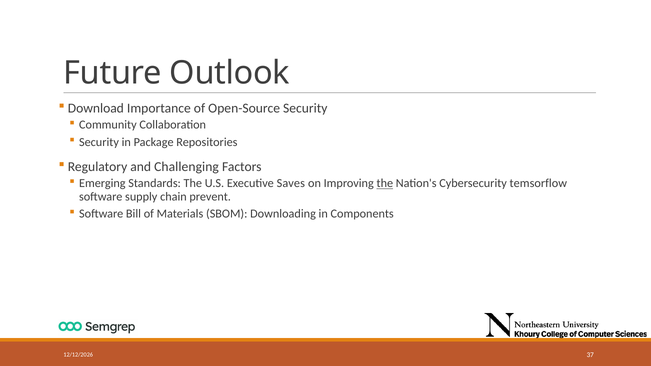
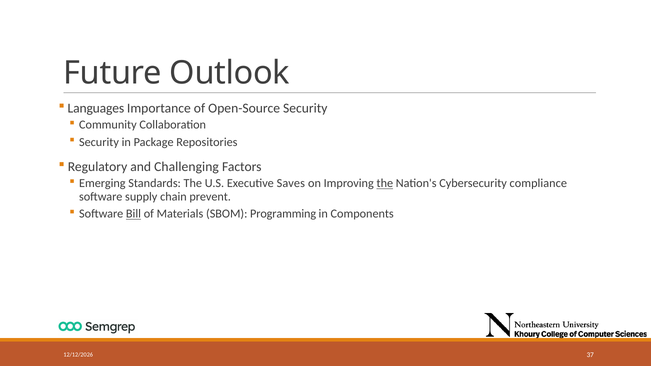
Download: Download -> Languages (96, 108)
temsorflow: temsorflow -> compliance (538, 184)
Bill underline: none -> present (133, 214)
Downloading: Downloading -> Programming (283, 214)
